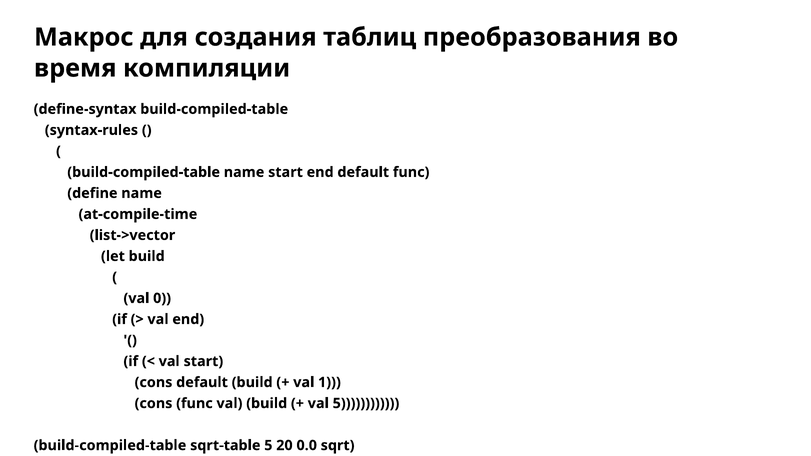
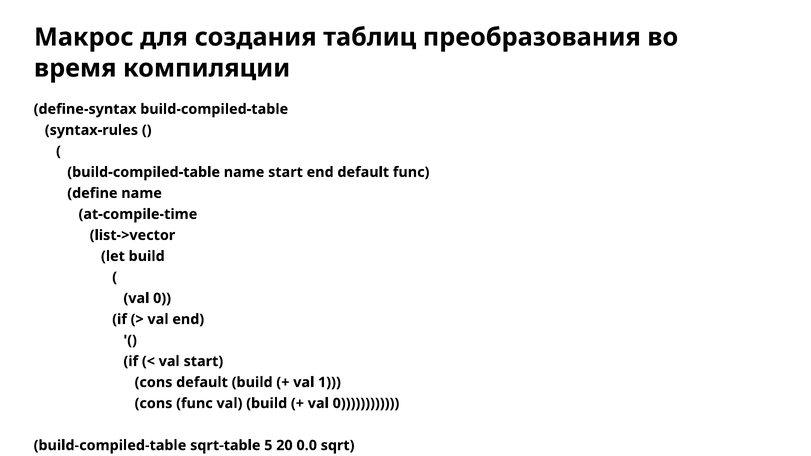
5: 5 -> 0 (366, 404)
